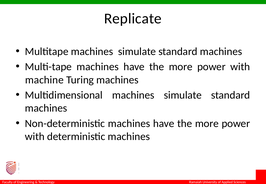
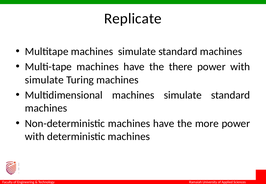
more: more -> there (181, 67)
machine: machine -> simulate (44, 80)
